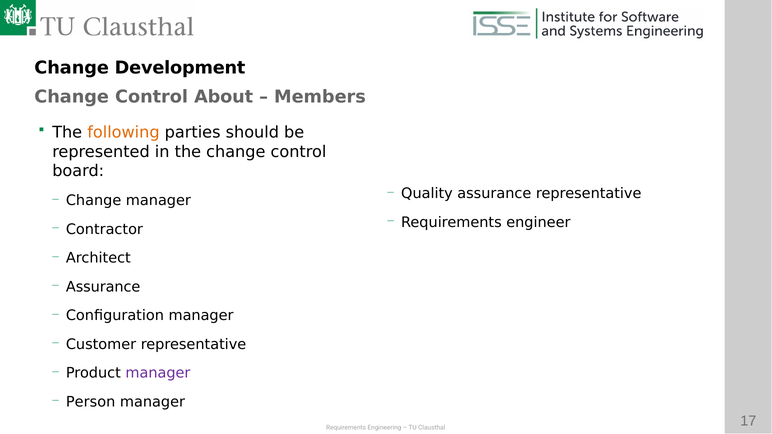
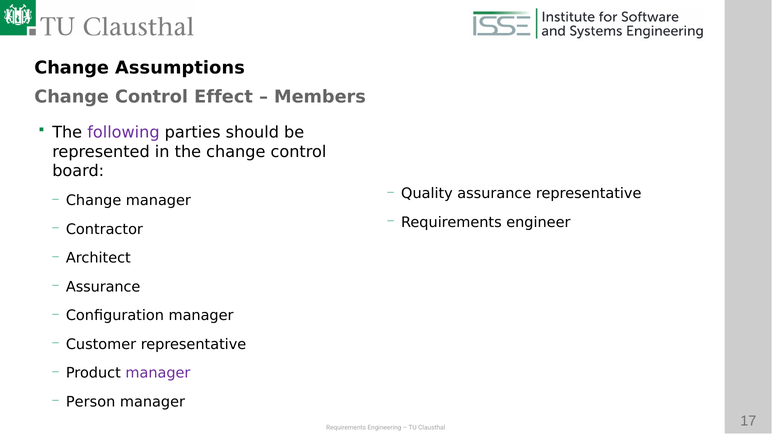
Development: Development -> Assumptions (180, 68)
About: About -> Effect (224, 97)
following colour: orange -> purple (123, 132)
